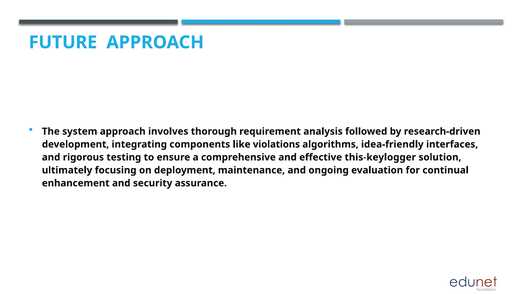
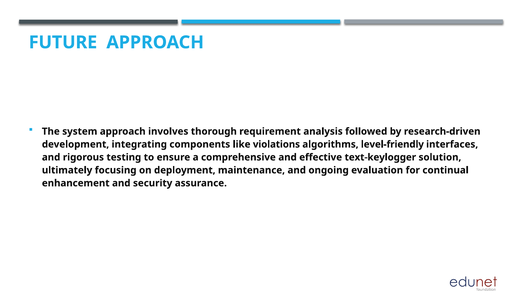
idea-friendly: idea-friendly -> level-friendly (392, 144)
this-keylogger: this-keylogger -> text-keylogger (380, 157)
